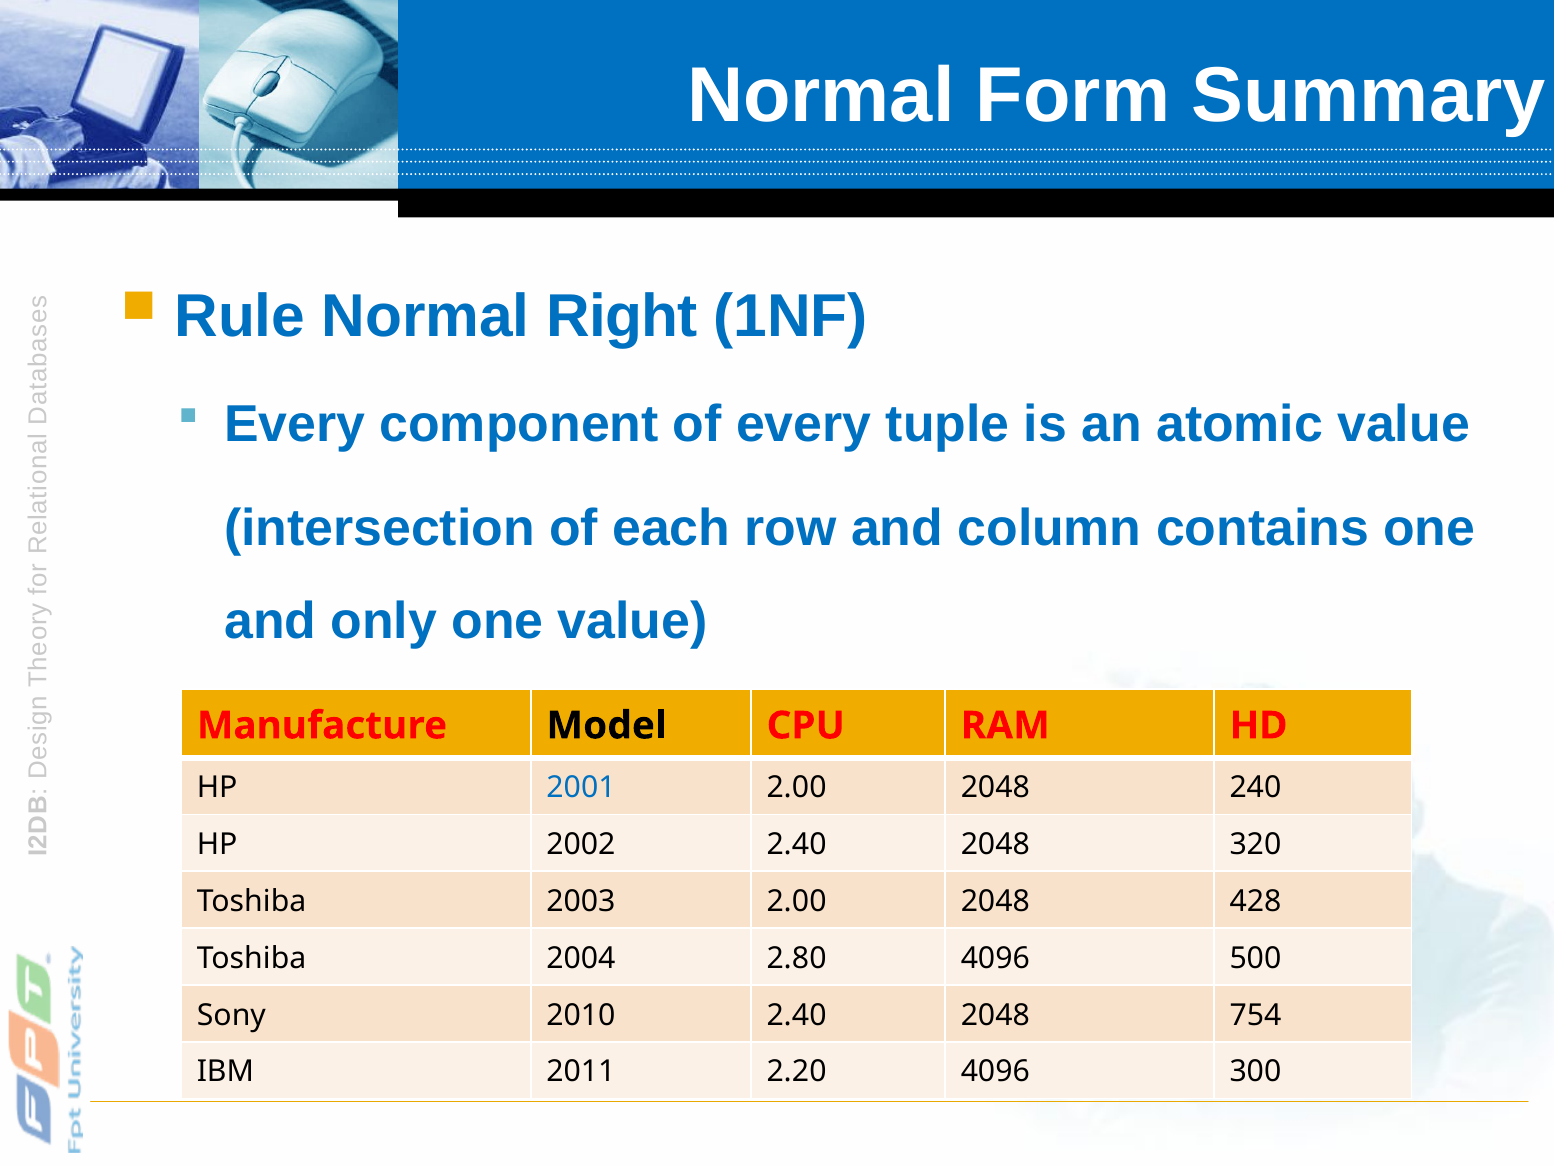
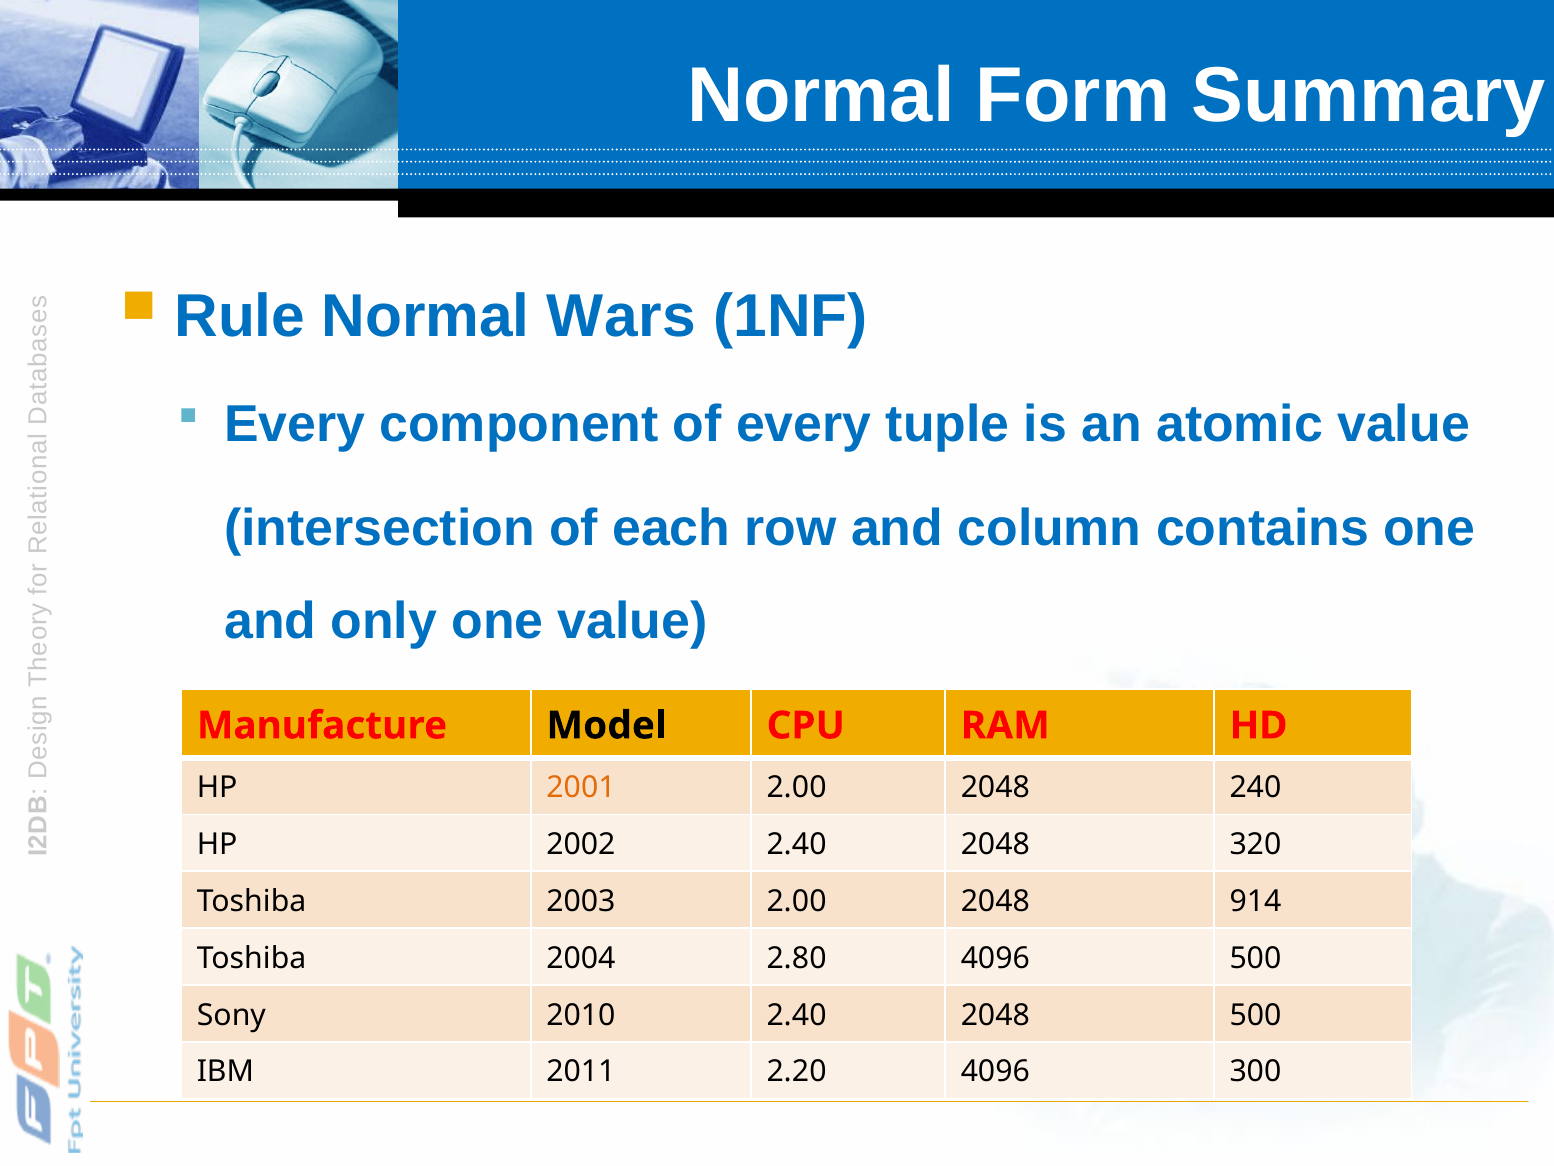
Right: Right -> Wars (621, 316)
2001 colour: blue -> orange (581, 788)
428: 428 -> 914 (1255, 901)
2048 754: 754 -> 500 (1255, 1015)
